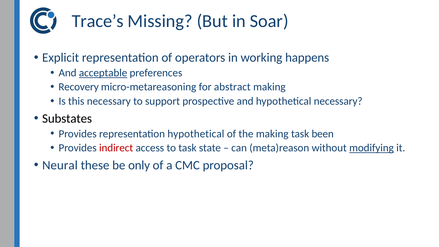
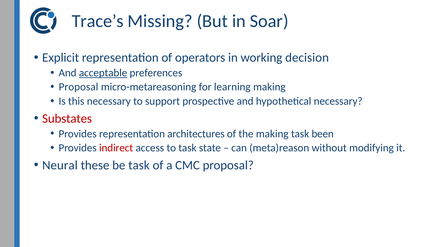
happens: happens -> decision (307, 58)
Recovery: Recovery -> Proposal (78, 87)
abstract: abstract -> learning (232, 87)
Substates colour: black -> red (67, 119)
representation hypothetical: hypothetical -> architectures (196, 134)
modifying underline: present -> none (371, 148)
be only: only -> task (139, 165)
